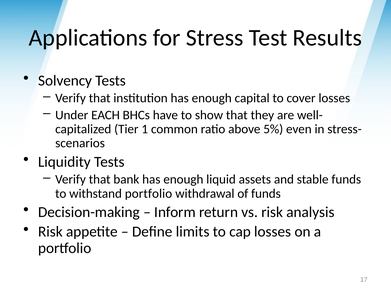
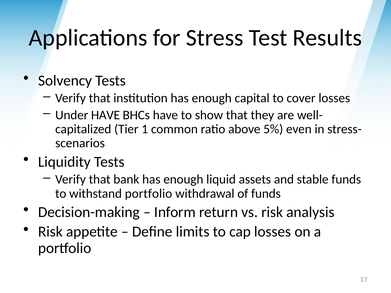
Under EACH: EACH -> HAVE (106, 115)
